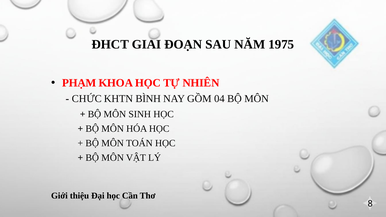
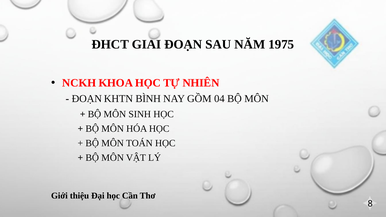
PHẠM: PHẠM -> NCKH (79, 83)
CHỨC: CHỨC -> ĐOẠN (87, 99)
